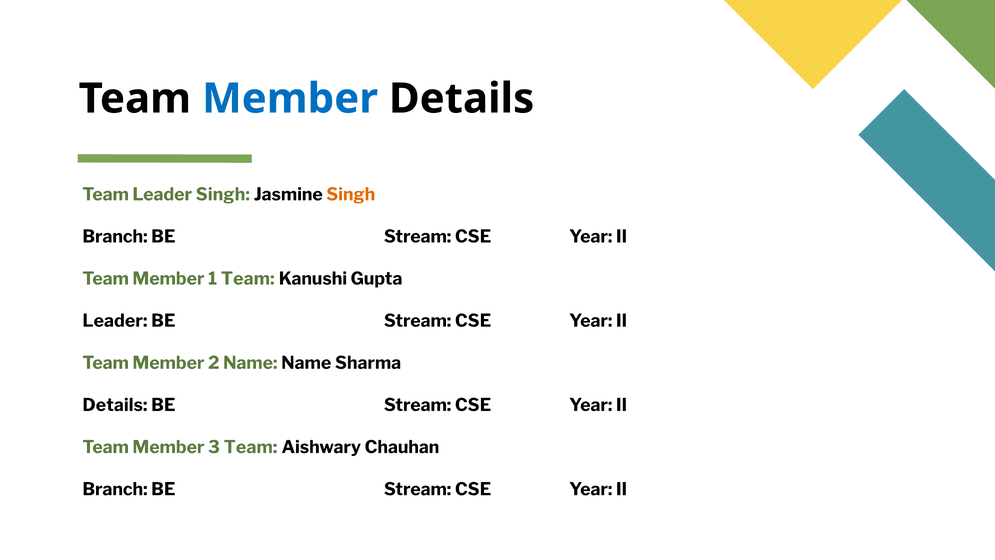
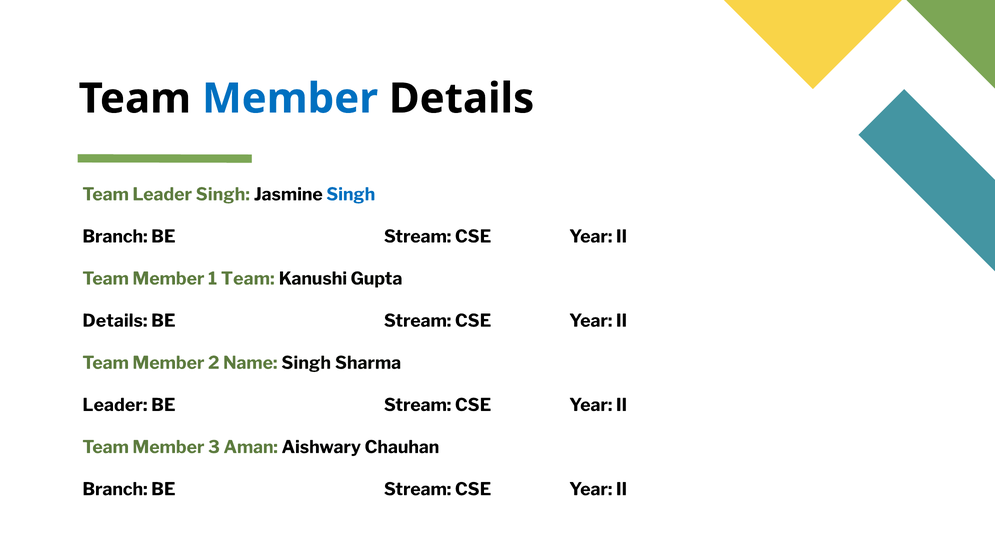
Singh colour: orange -> blue (351, 194)
Leader: Leader -> Details (115, 321)
Name Name: Name -> Singh (306, 363)
Details: Details -> Leader (115, 405)
3 Team: Team -> Aman (251, 447)
